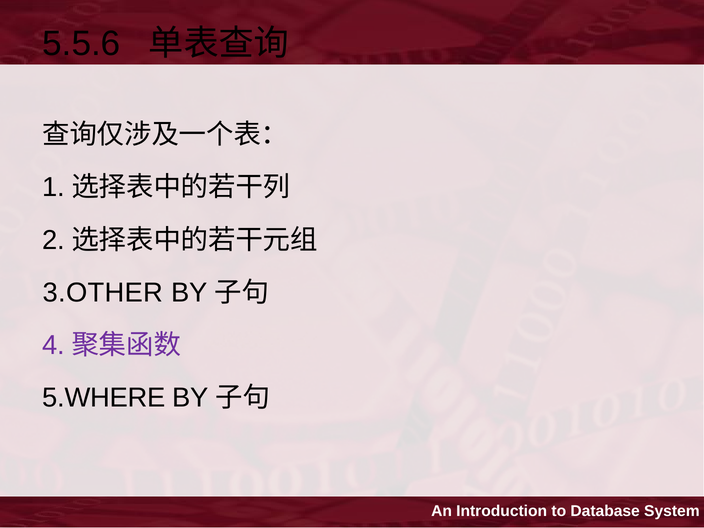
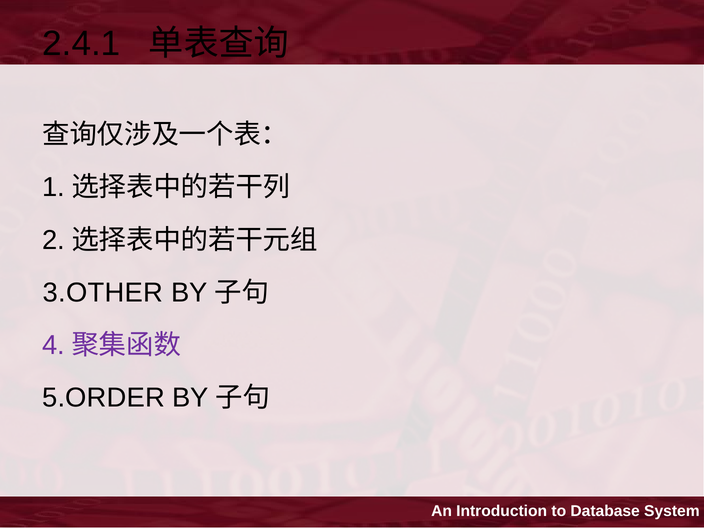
5.5.6: 5.5.6 -> 2.4.1 (81, 43)
5.WHERE: 5.WHERE -> 5.ORDER (104, 398)
